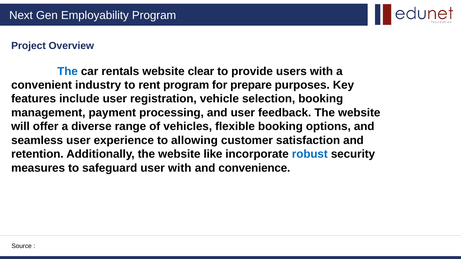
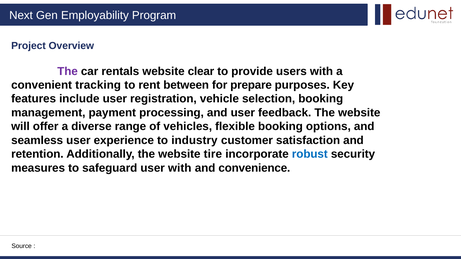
The colour: blue -> purple (68, 71)
industry: industry -> tracking (98, 85)
rent program: program -> between (186, 85)
allowing: allowing -> industry (194, 140)
like: like -> tire (213, 154)
